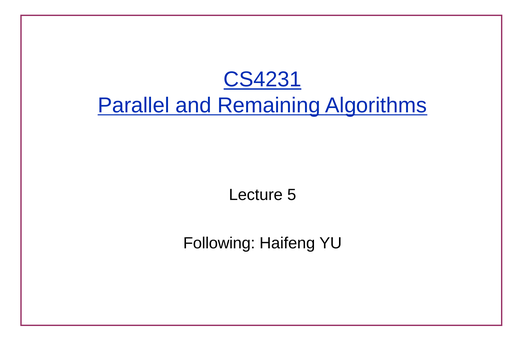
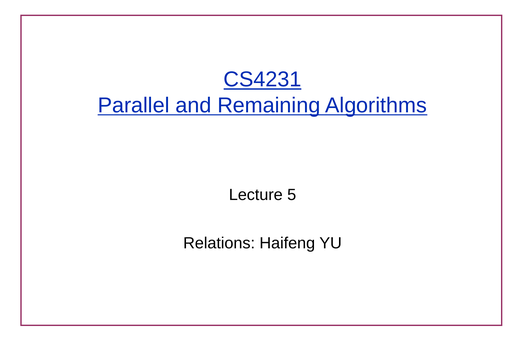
Following: Following -> Relations (219, 243)
